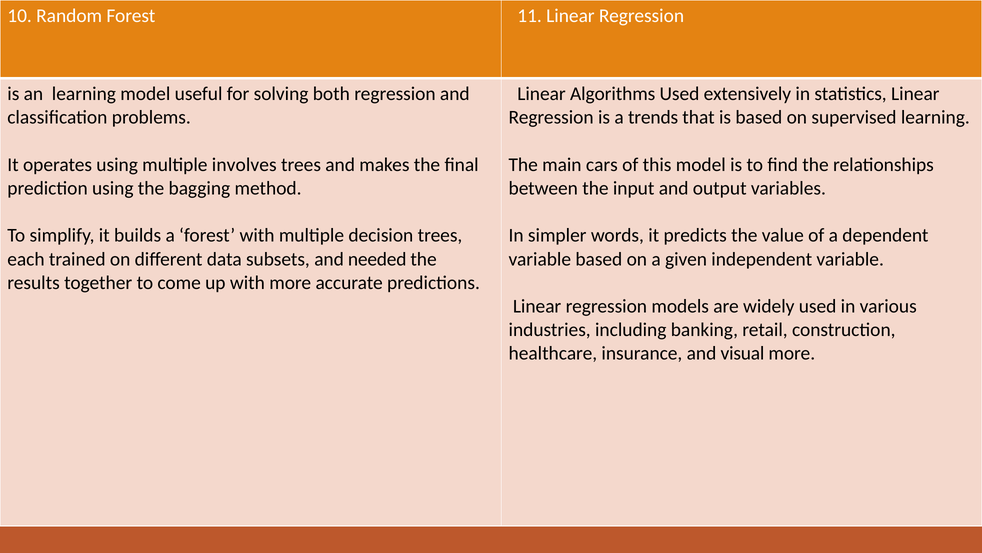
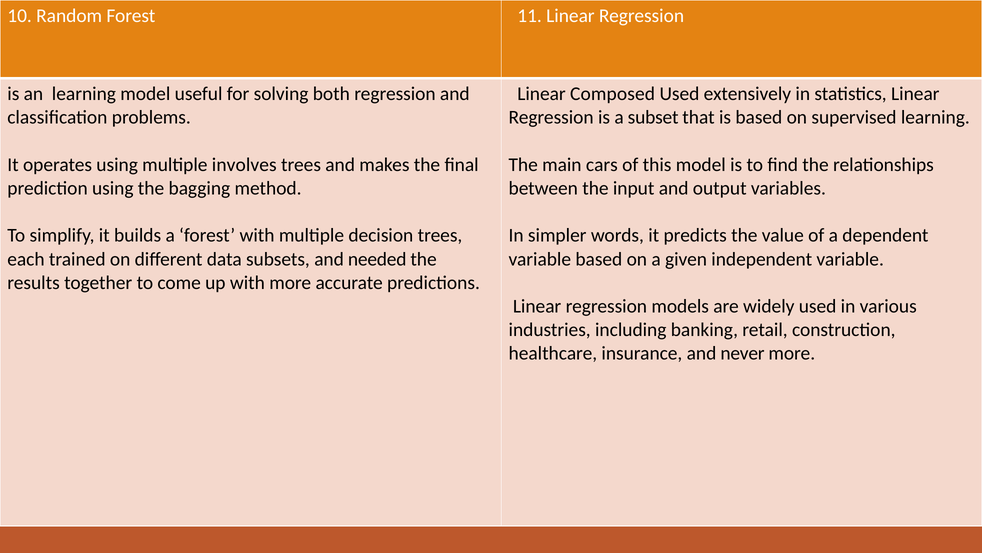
Algorithms: Algorithms -> Composed (613, 94)
trends: trends -> subset (653, 117)
visual: visual -> never (743, 353)
